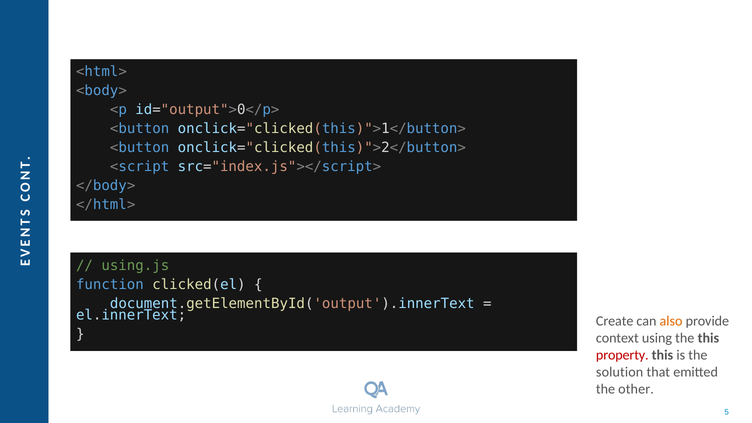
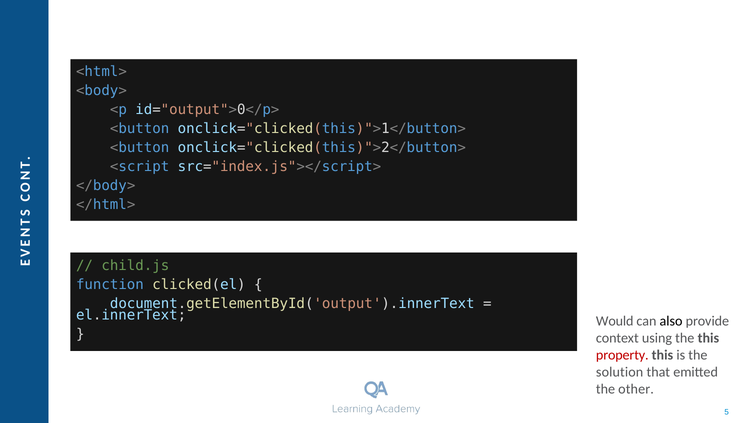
using.js: using.js -> child.js (135, 266)
Create: Create -> Would (615, 321)
also colour: orange -> black (671, 321)
